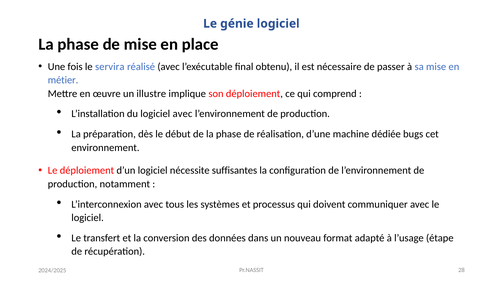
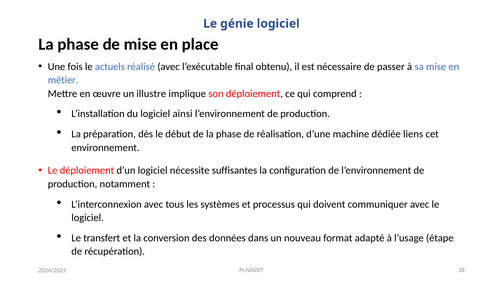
servira: servira -> actuels (110, 67)
logiciel avec: avec -> ainsi (183, 114)
bugs: bugs -> liens (413, 134)
